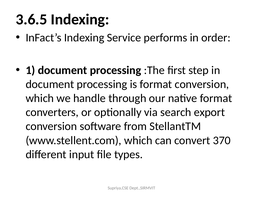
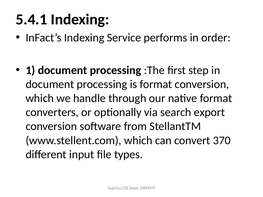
3.6.5: 3.6.5 -> 5.4.1 (32, 19)
